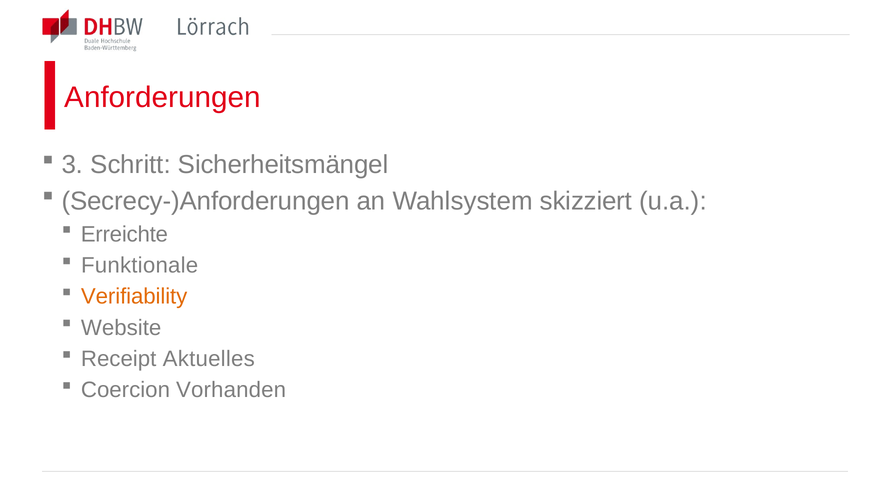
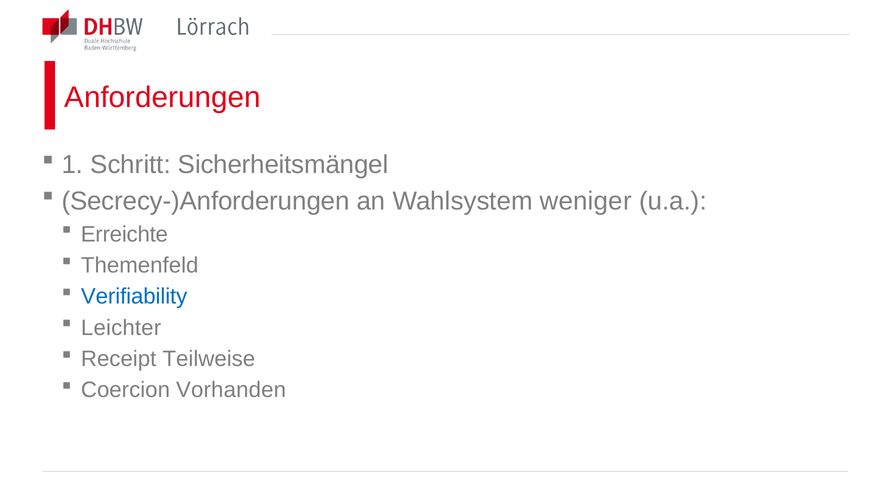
3: 3 -> 1 (72, 165)
skizziert: skizziert -> weniger (586, 201)
Funktionale: Funktionale -> Themenfeld (140, 265)
Verifiability colour: orange -> blue (134, 296)
Website: Website -> Leichter (121, 327)
Aktuelles: Aktuelles -> Teilweise (209, 359)
